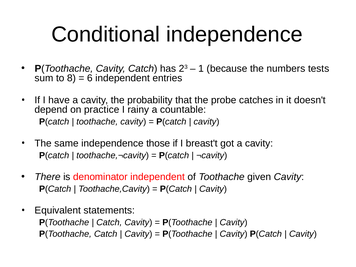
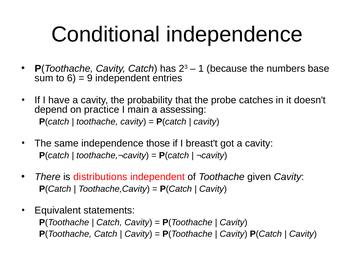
tests: tests -> base (319, 69)
8: 8 -> 6 (72, 78)
6: 6 -> 9 (90, 78)
rainy: rainy -> main (138, 110)
countable: countable -> assessing (183, 110)
denominator: denominator -> distributions (100, 177)
